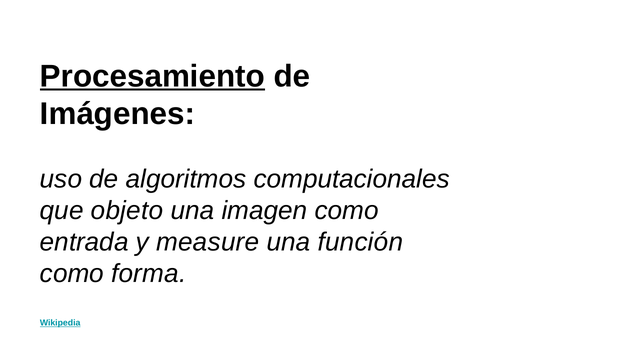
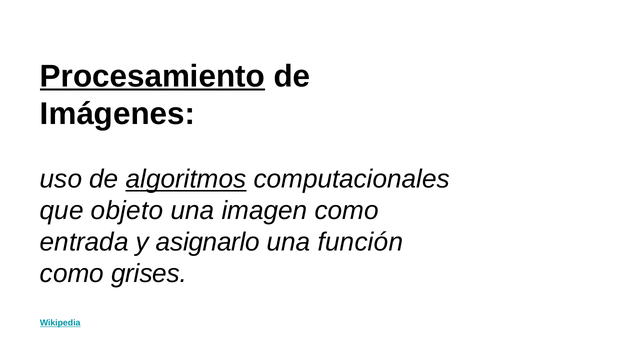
algoritmos underline: none -> present (186, 179)
measure: measure -> asignarlo (208, 242)
forma: forma -> grises (149, 274)
